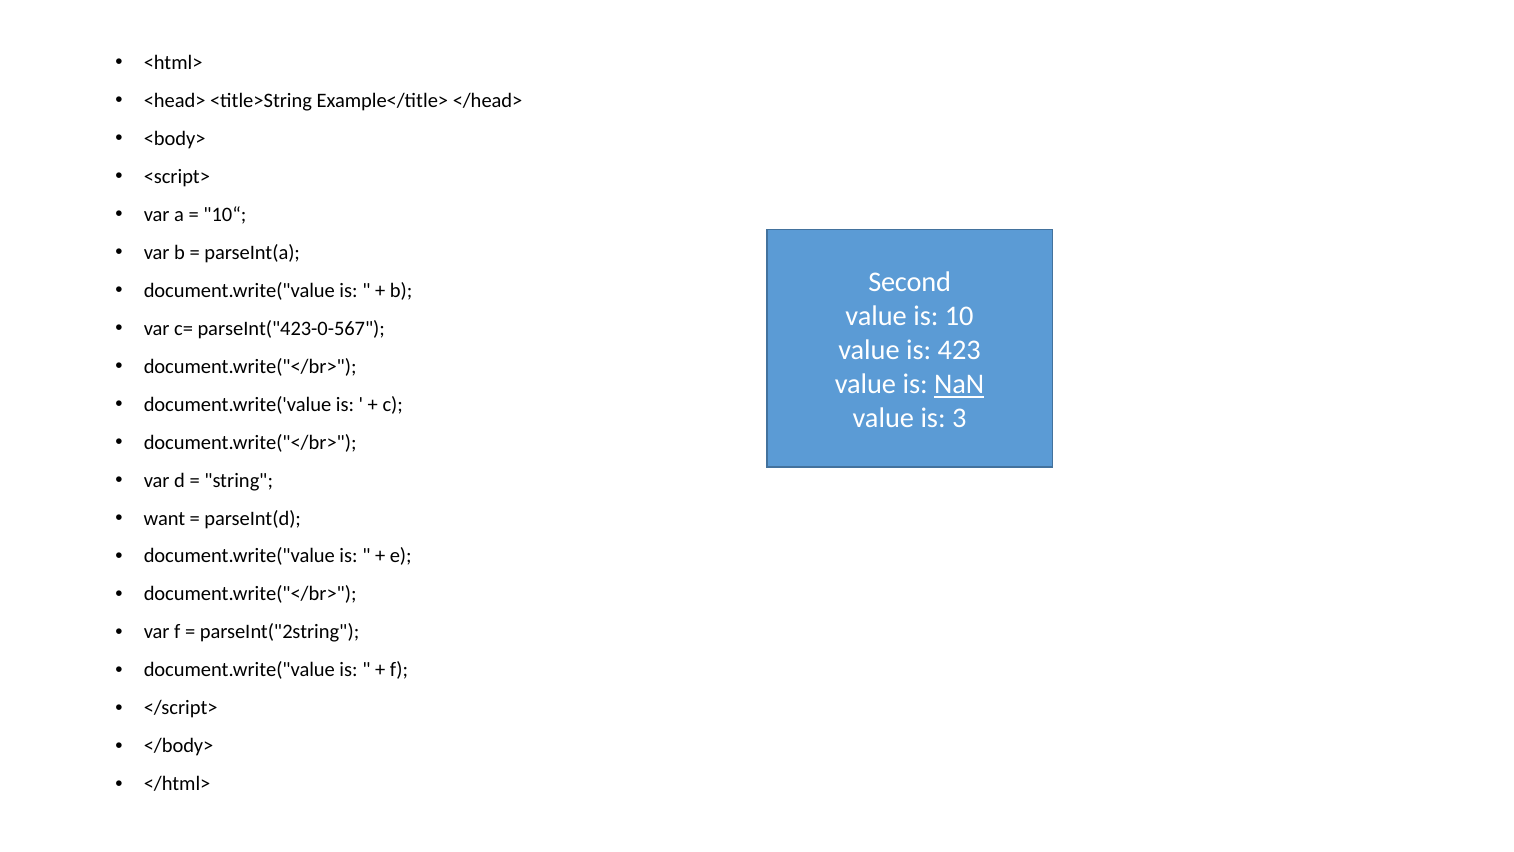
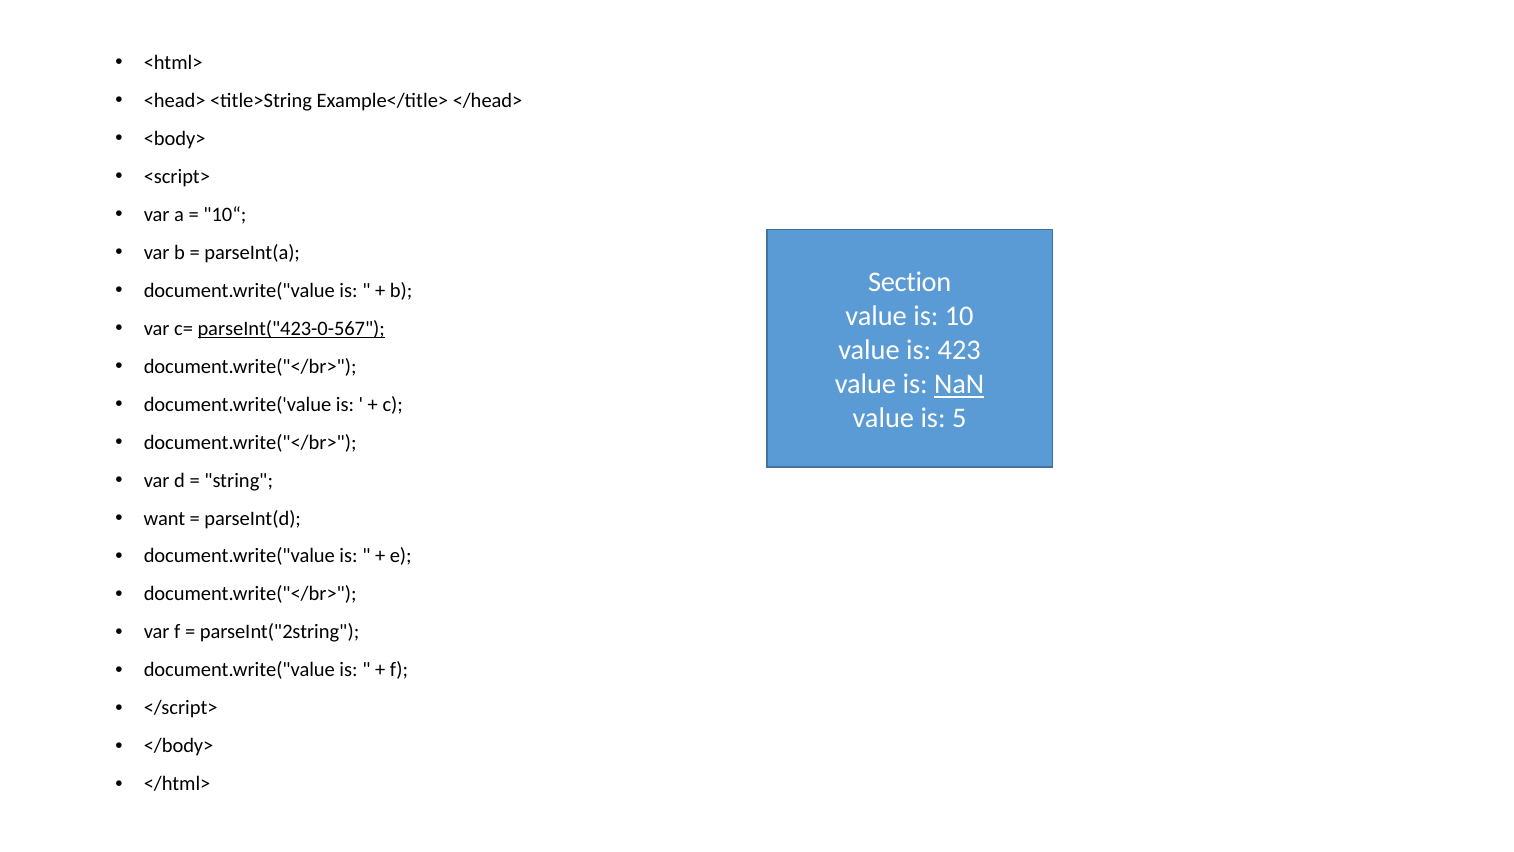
Second: Second -> Section (910, 282)
parseInt("423-0-567 underline: none -> present (291, 328)
3: 3 -> 5 (959, 418)
